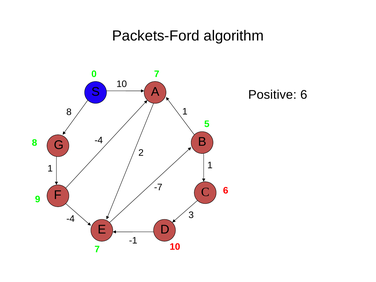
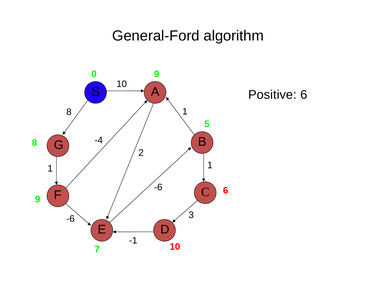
Packets-Ford: Packets-Ford -> General-Ford (156, 36)
0 7: 7 -> 9 (157, 74)
-7: -7 -> -6 (158, 187)
-4: -4 -> -6 (71, 219)
